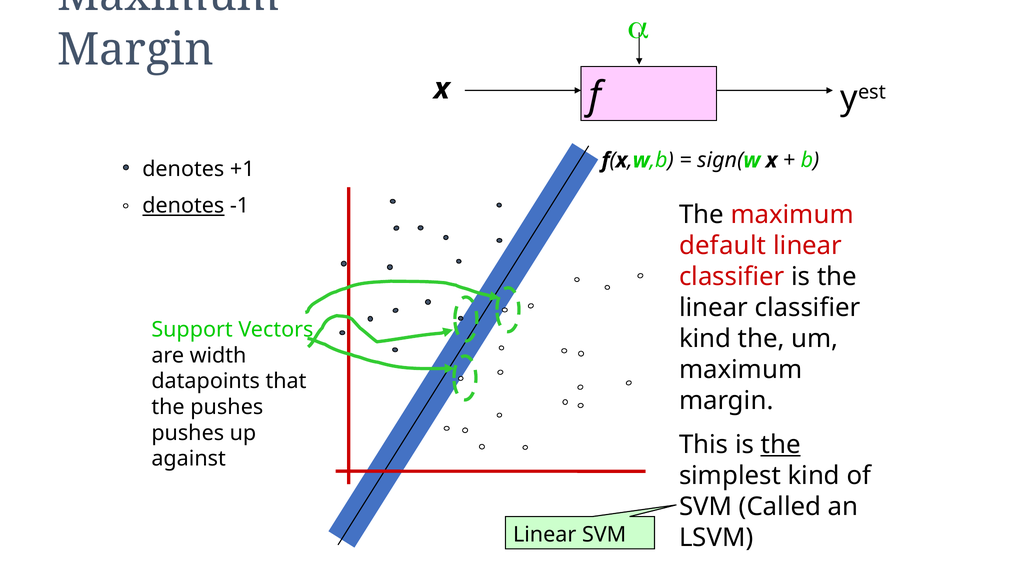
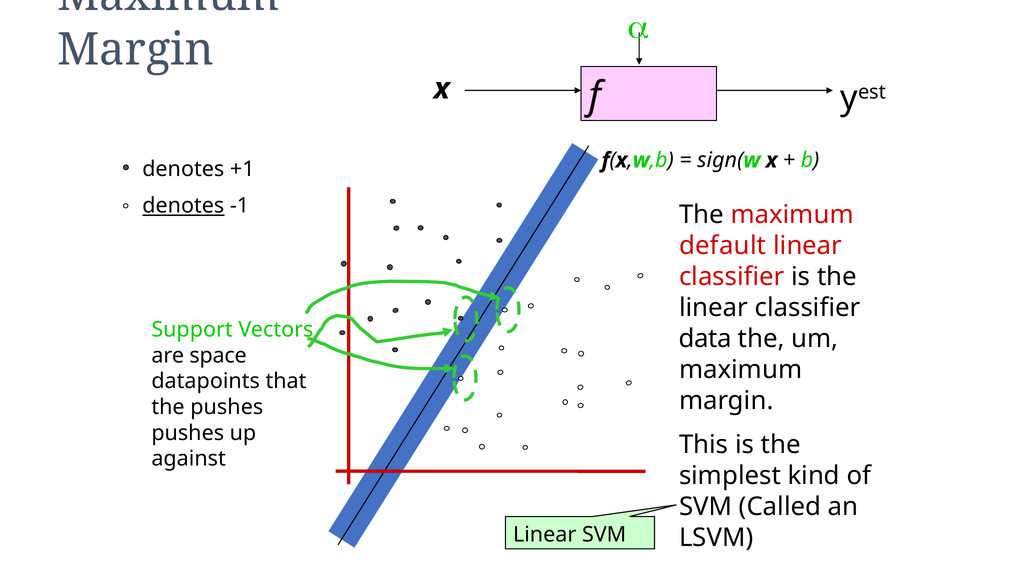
kind: kind -> data (705, 339)
width: width -> space (218, 355)
the underline: present -> none (781, 445)
